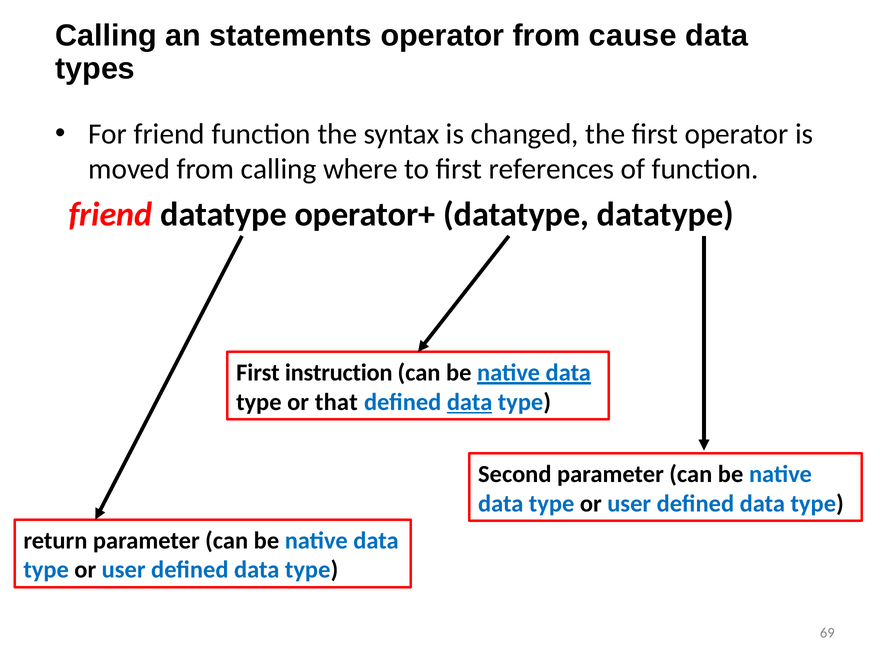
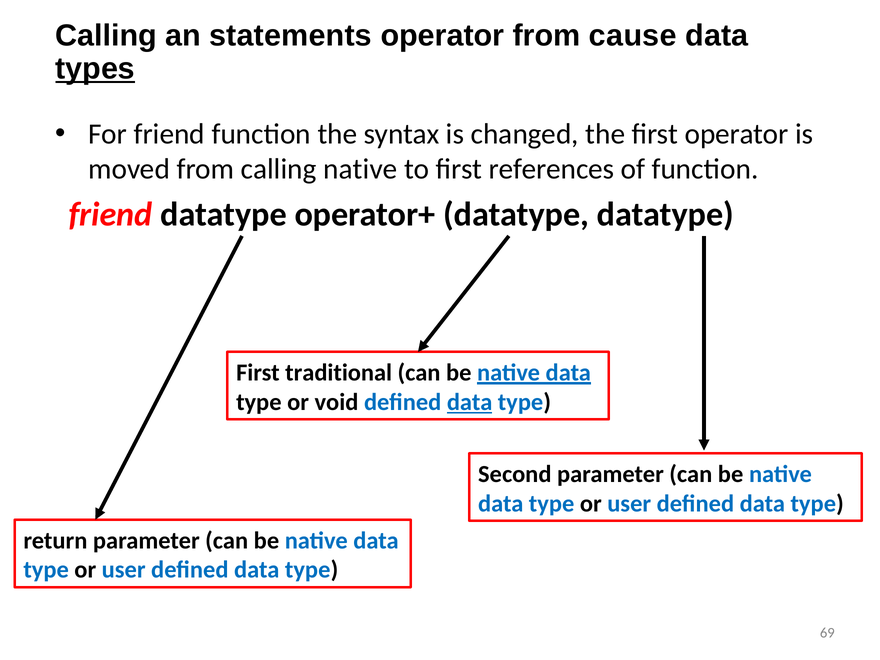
types underline: none -> present (95, 69)
calling where: where -> native (360, 169)
instruction: instruction -> traditional (339, 373)
that: that -> void (336, 402)
